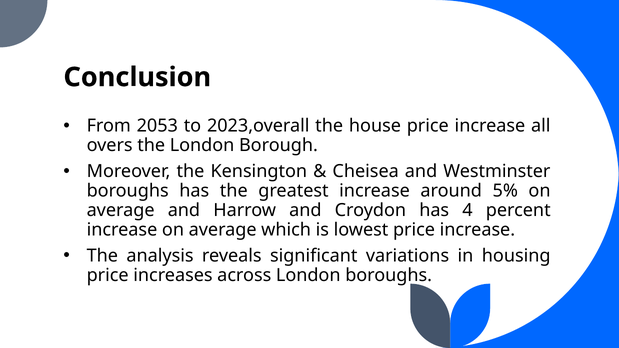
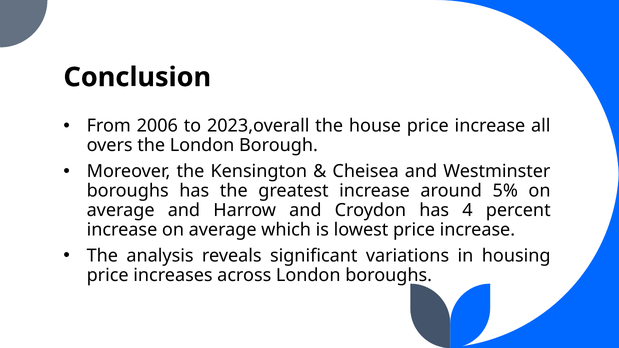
2053: 2053 -> 2006 (157, 126)
